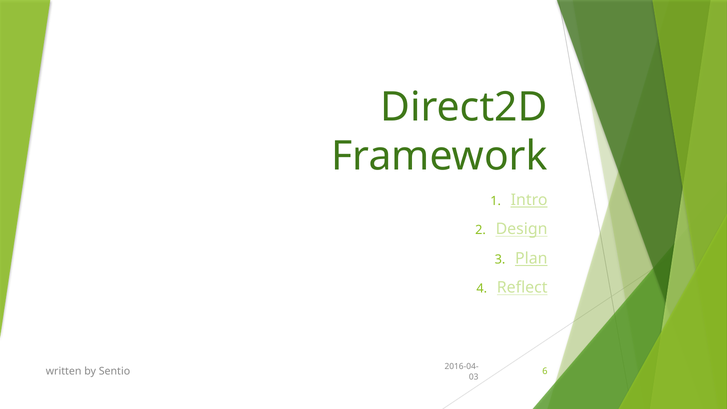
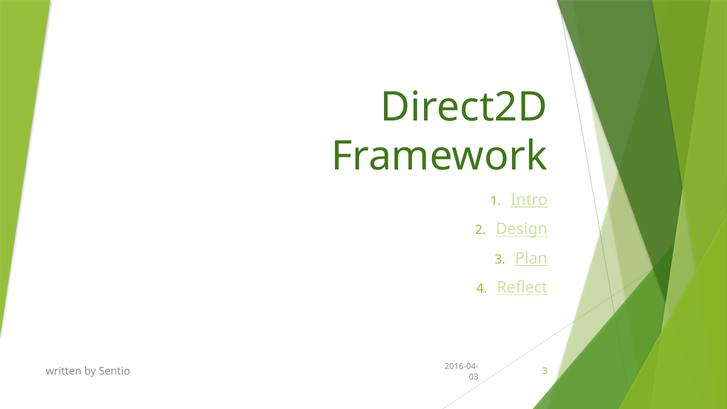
Sentio 6: 6 -> 3 (545, 371)
